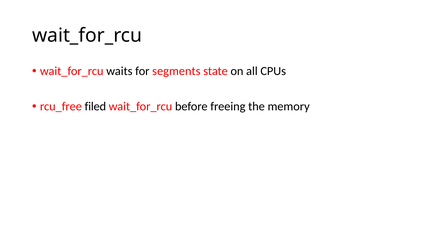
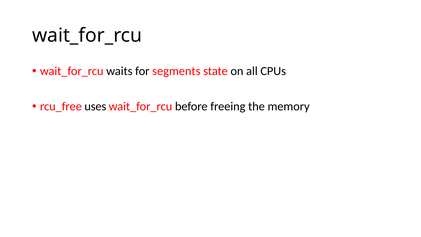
filed: filed -> uses (95, 106)
